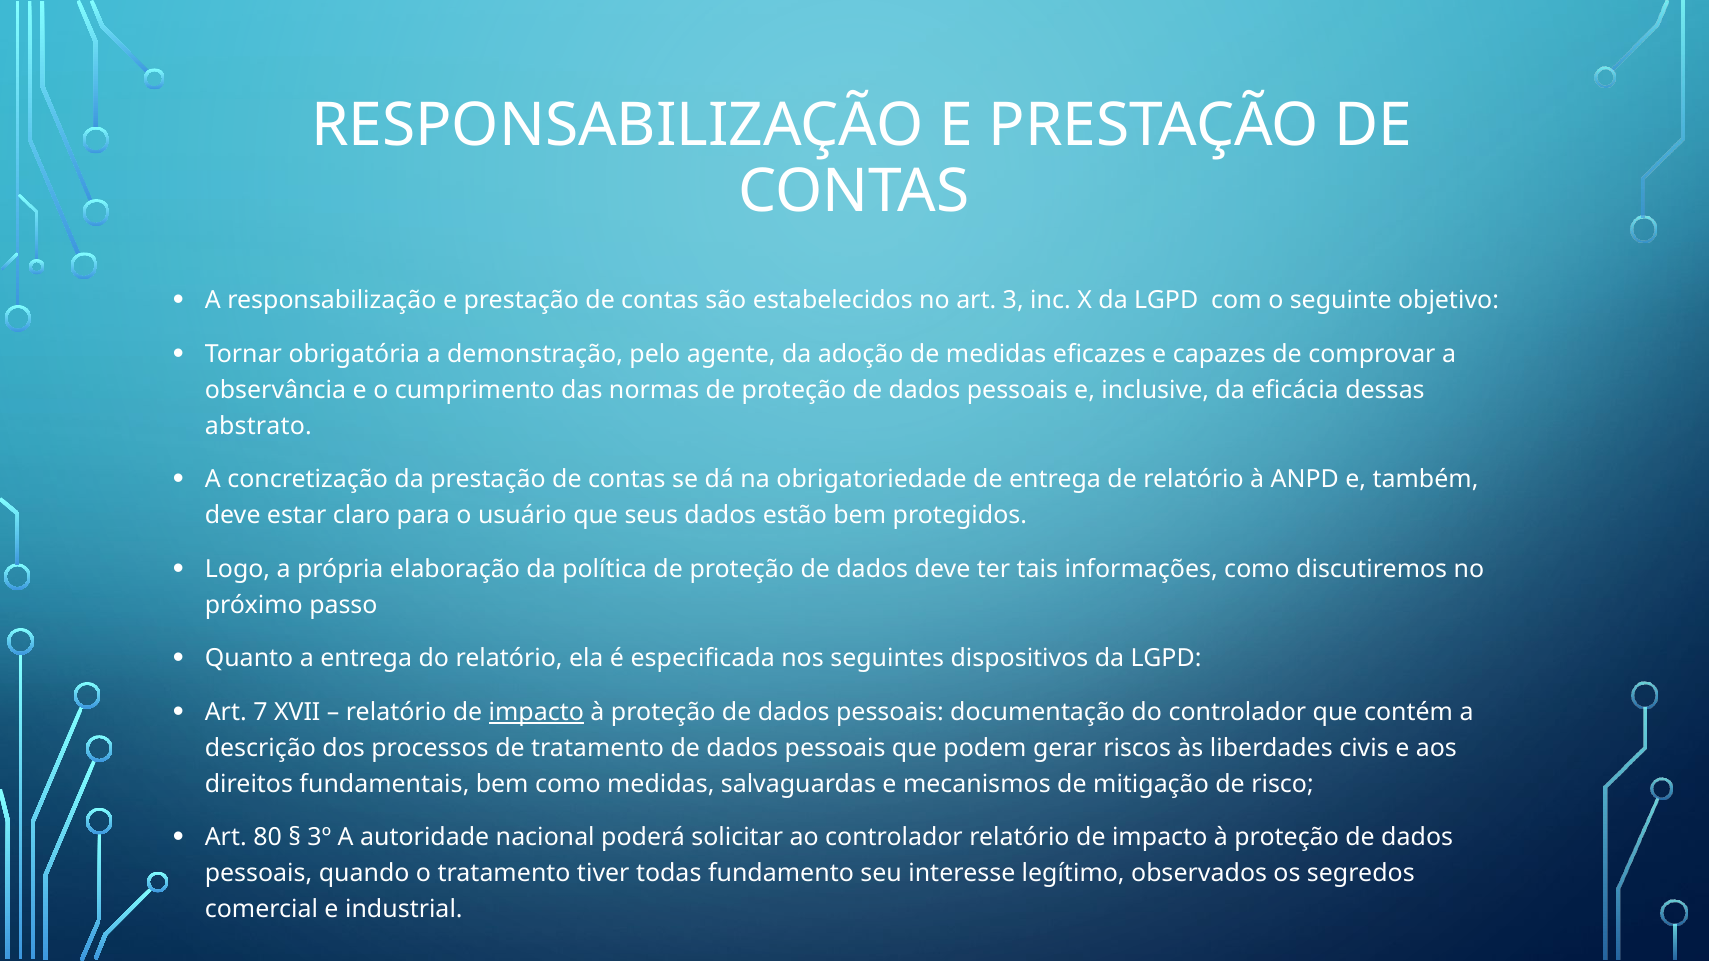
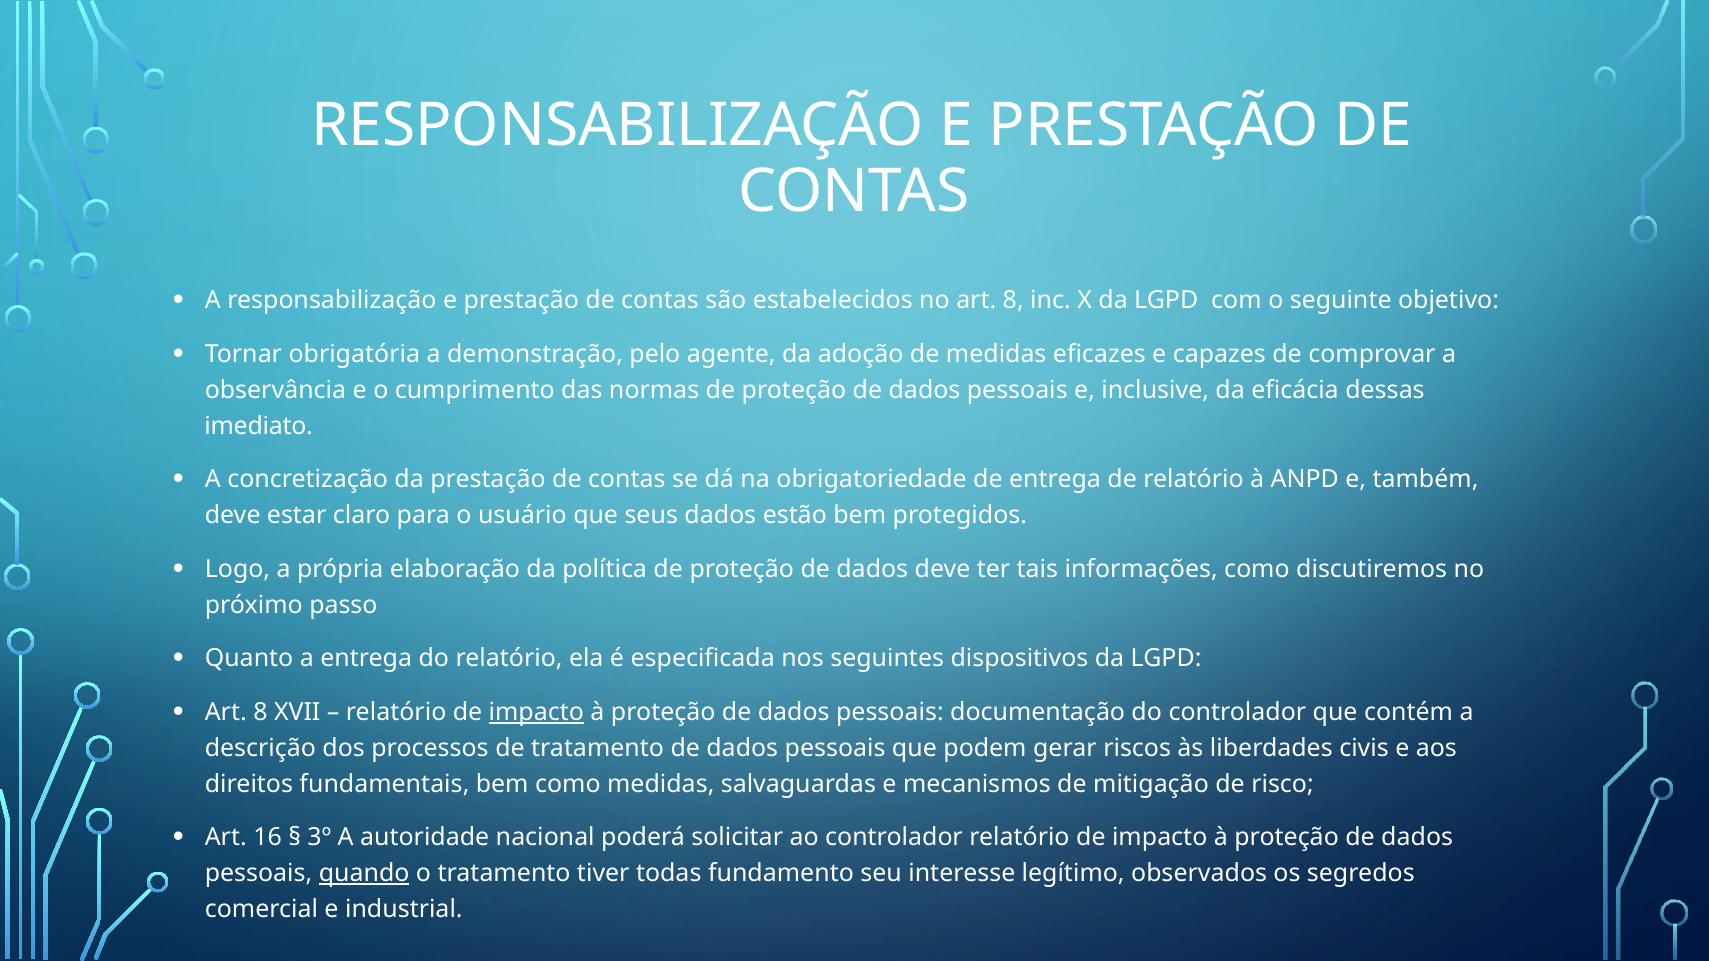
no art 3: 3 -> 8 (1013, 301)
abstrato: abstrato -> imediato (259, 426)
7: 7 -> 8 (260, 712)
80: 80 -> 16 (268, 838)
quando underline: none -> present (364, 874)
